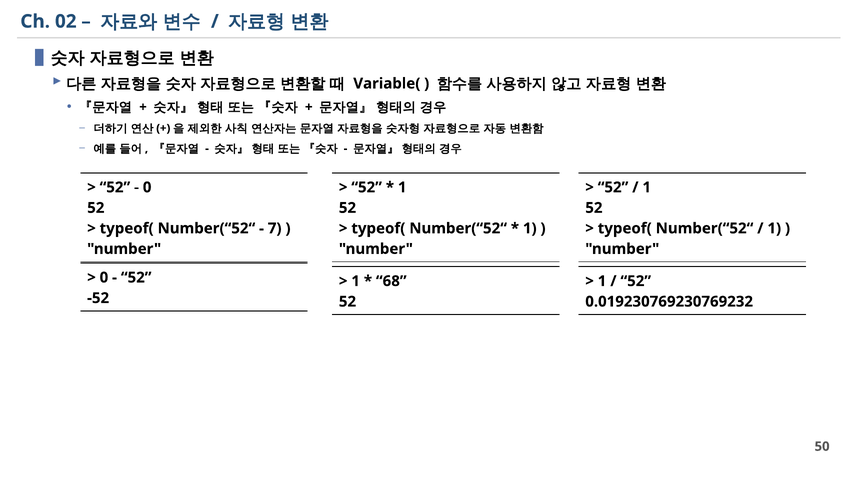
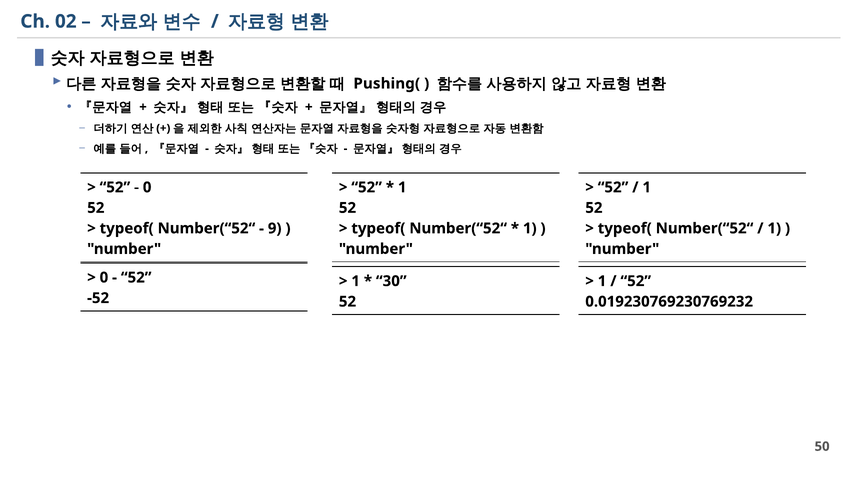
Variable(: Variable( -> Pushing( (387, 84)
7: 7 -> 9 (275, 228)
68: 68 -> 30 (391, 281)
